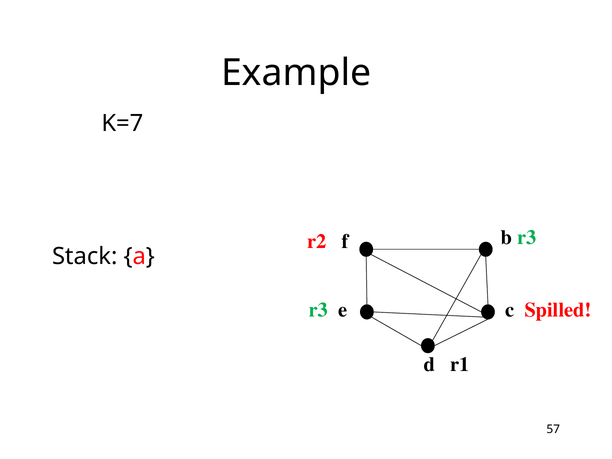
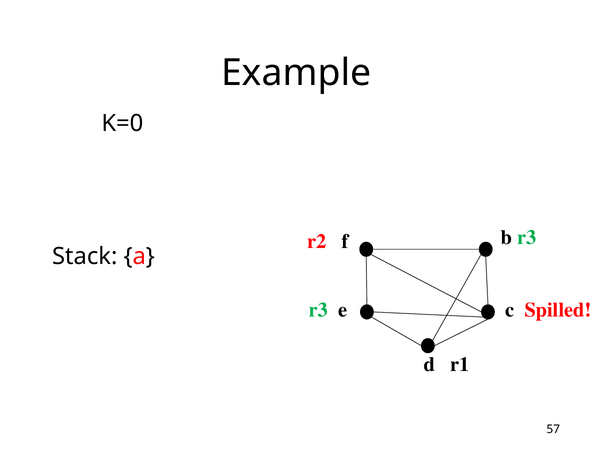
K=7: K=7 -> K=0 (122, 123)
